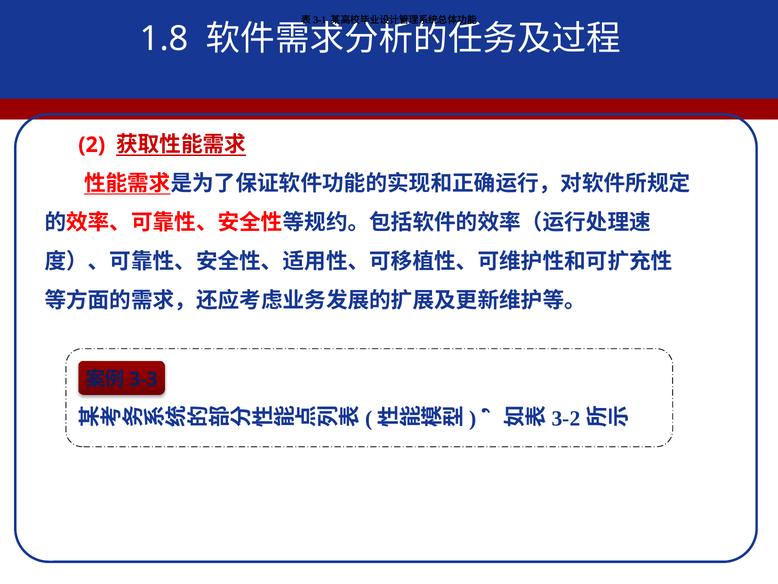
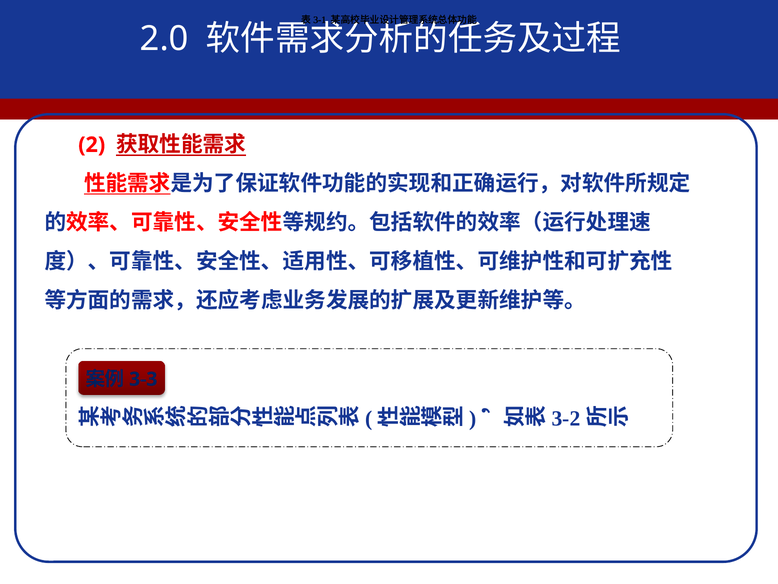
1.8: 1.8 -> 2.0 (164, 39)
